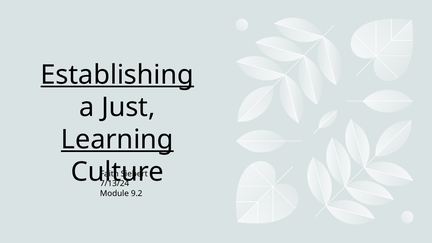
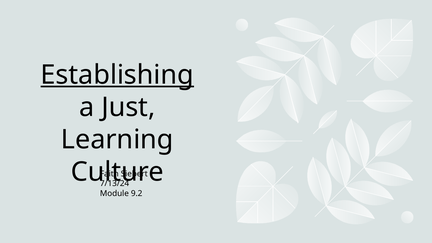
Learning underline: present -> none (117, 140)
